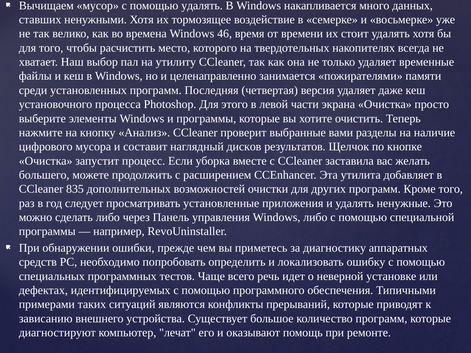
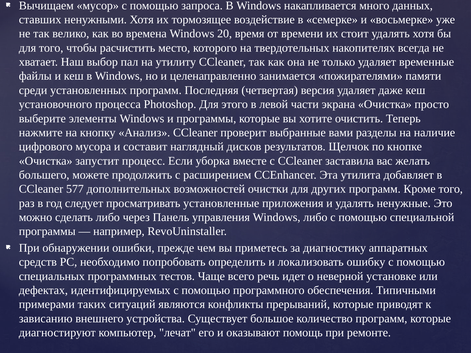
помощью удалять: удалять -> запроса (202, 6)
46: 46 -> 20 (225, 34)
835: 835 -> 577 (75, 189)
